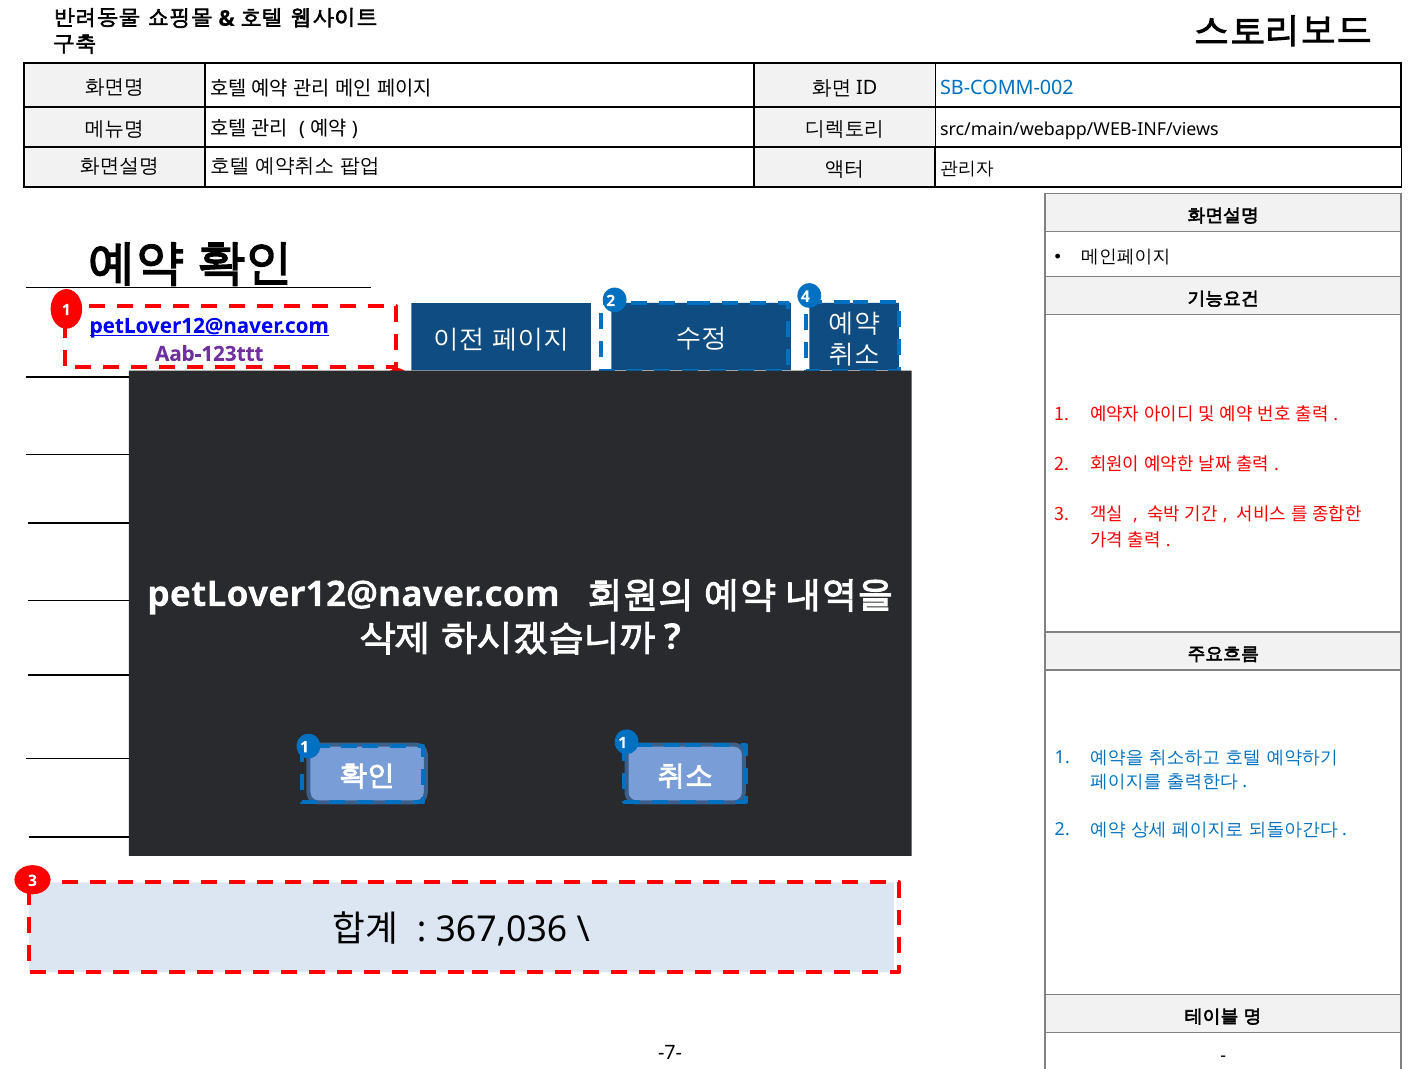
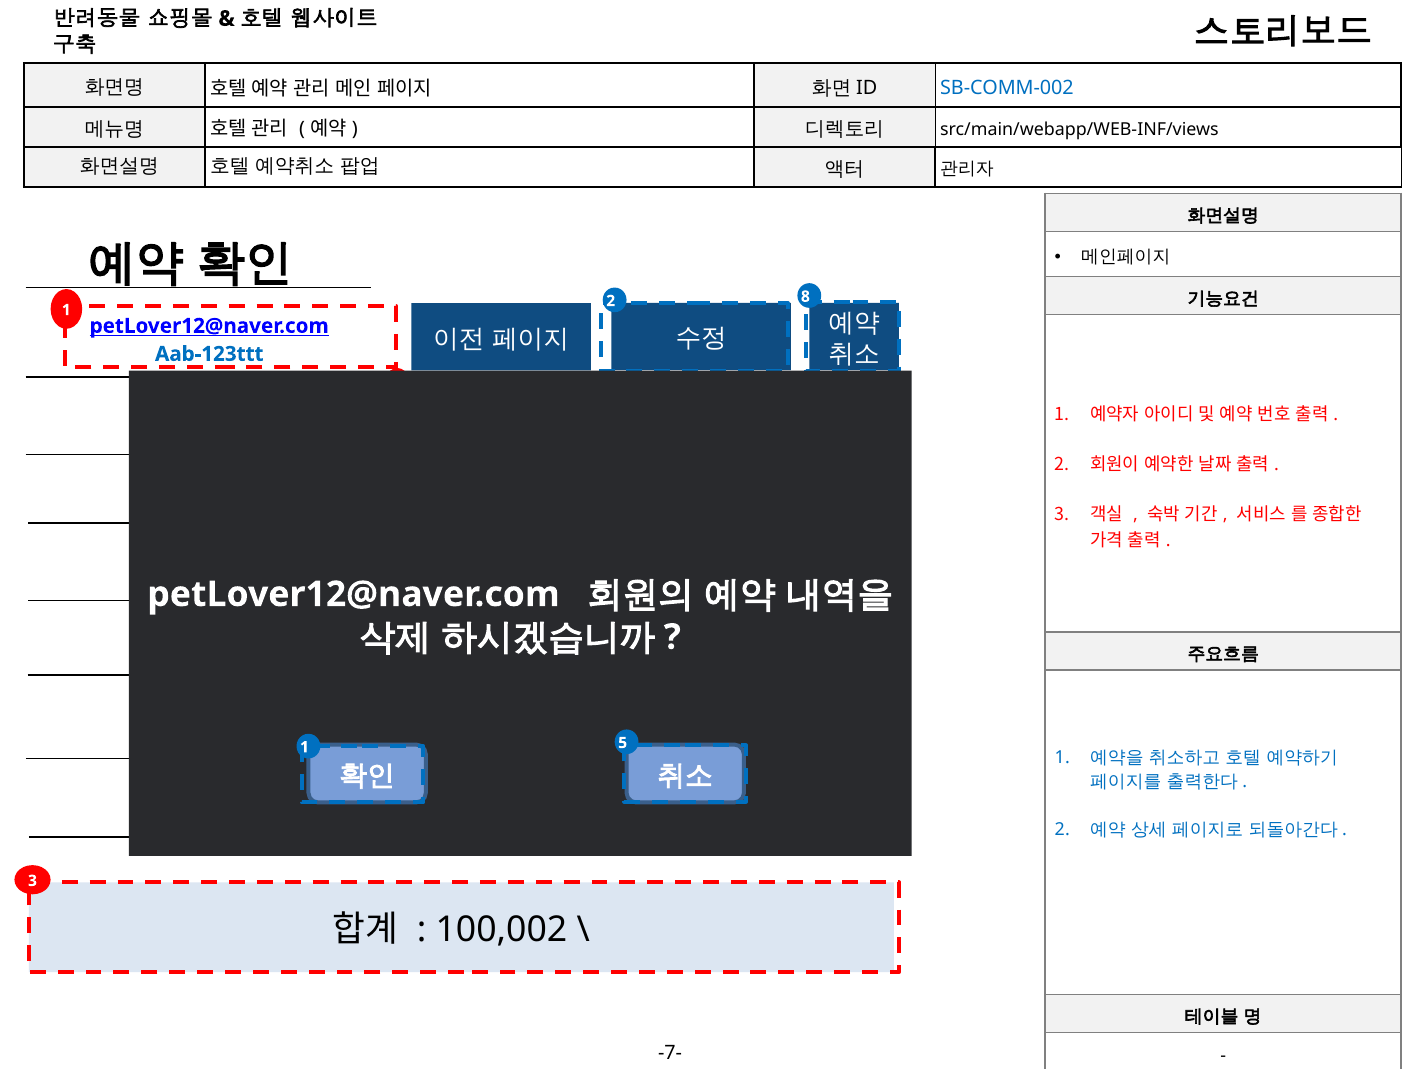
4: 4 -> 8 (805, 296)
Aab-123ttt colour: purple -> blue (209, 354)
1 1: 1 -> 5 (623, 743)
367,036: 367,036 -> 100,002 (501, 930)
